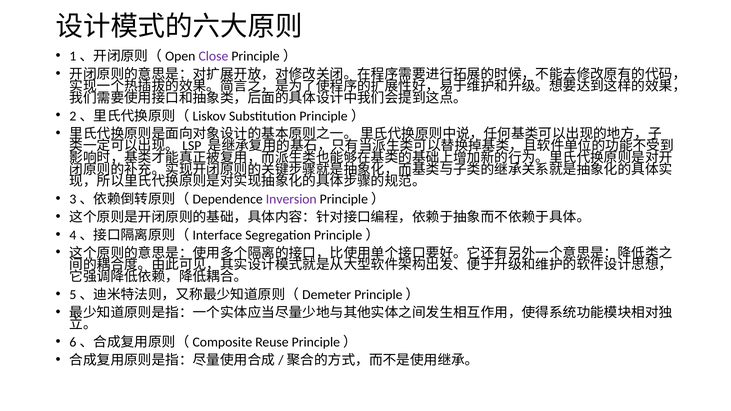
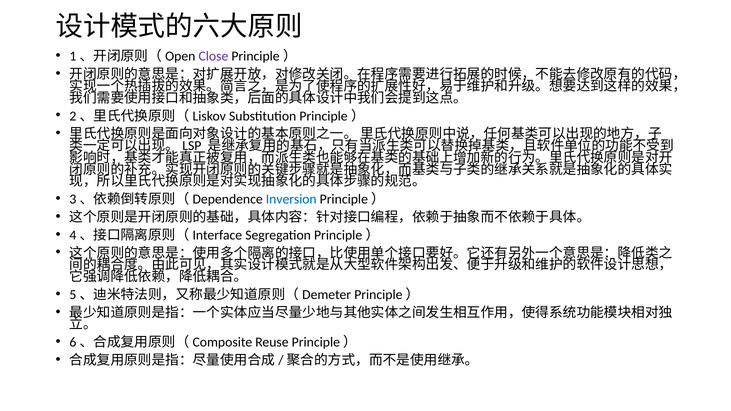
Inversion colour: purple -> blue (291, 199)
